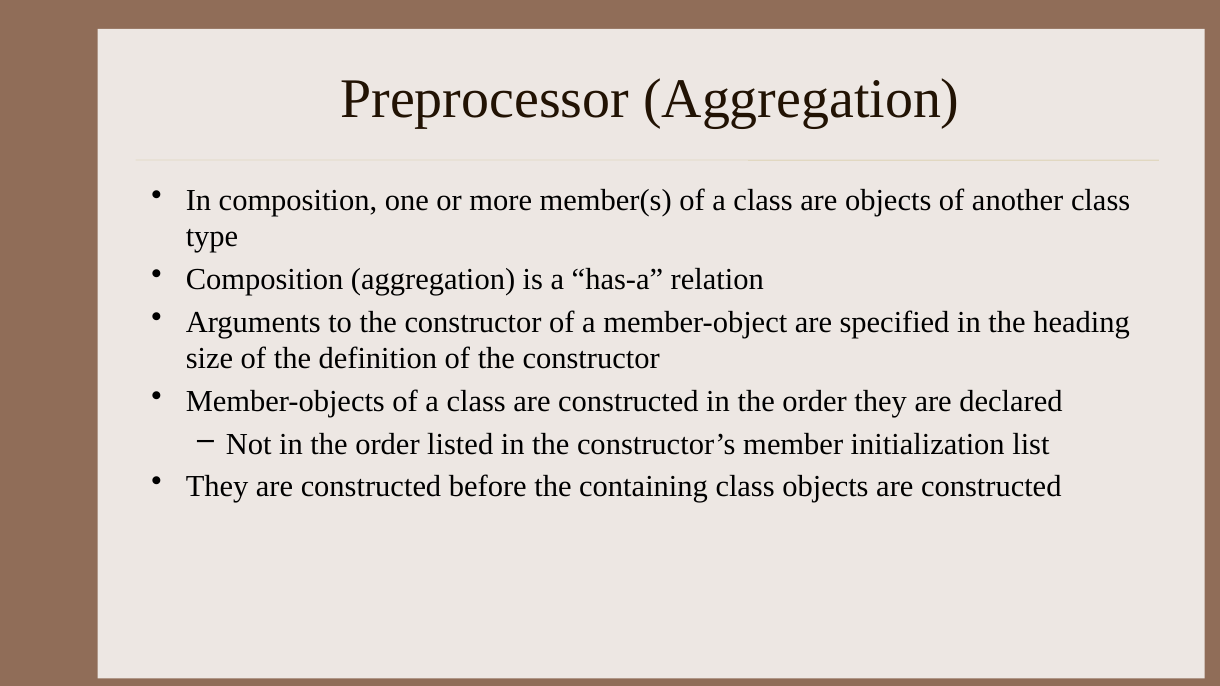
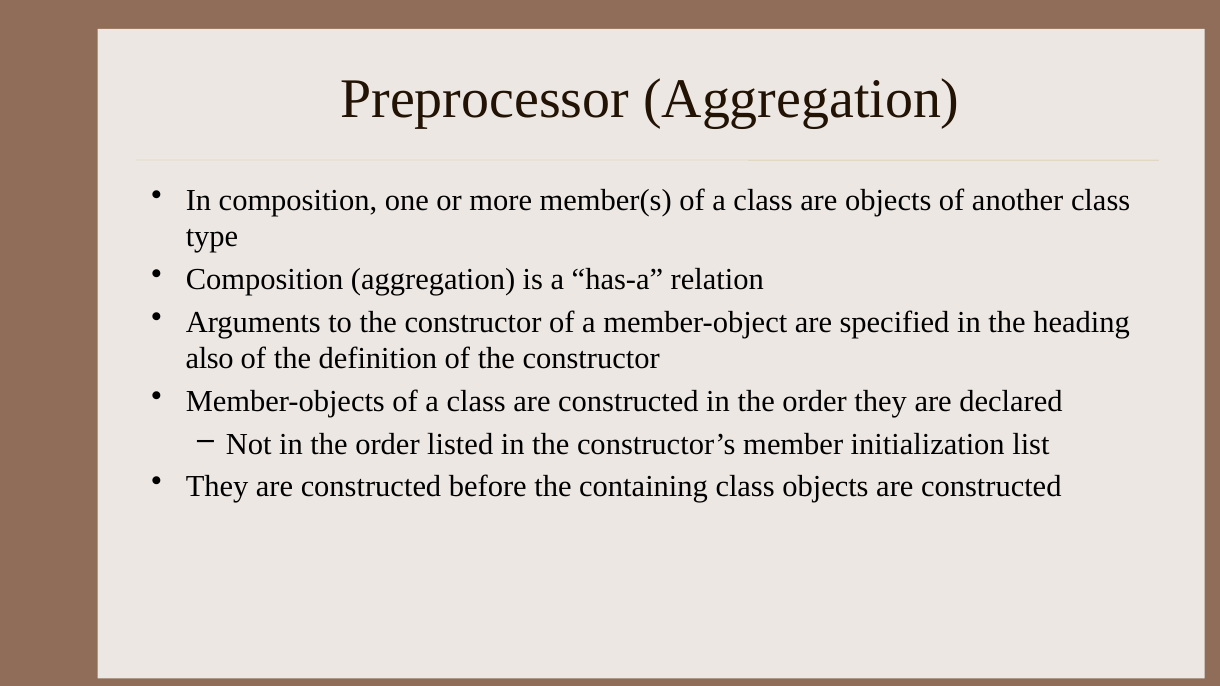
size: size -> also (210, 359)
